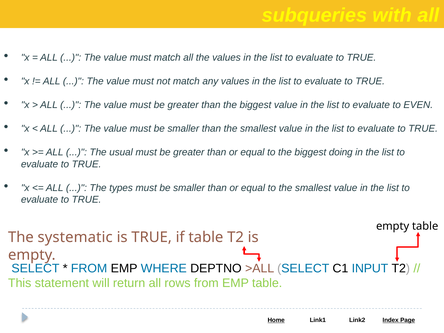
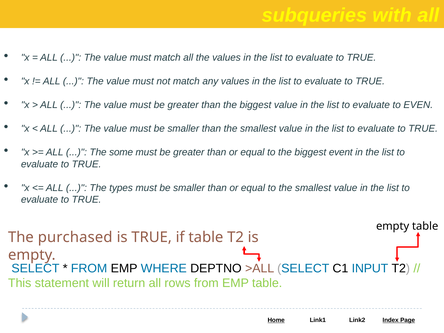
usual: usual -> some (121, 152)
doing: doing -> event (341, 152)
systematic: systematic -> purchased (75, 237)
